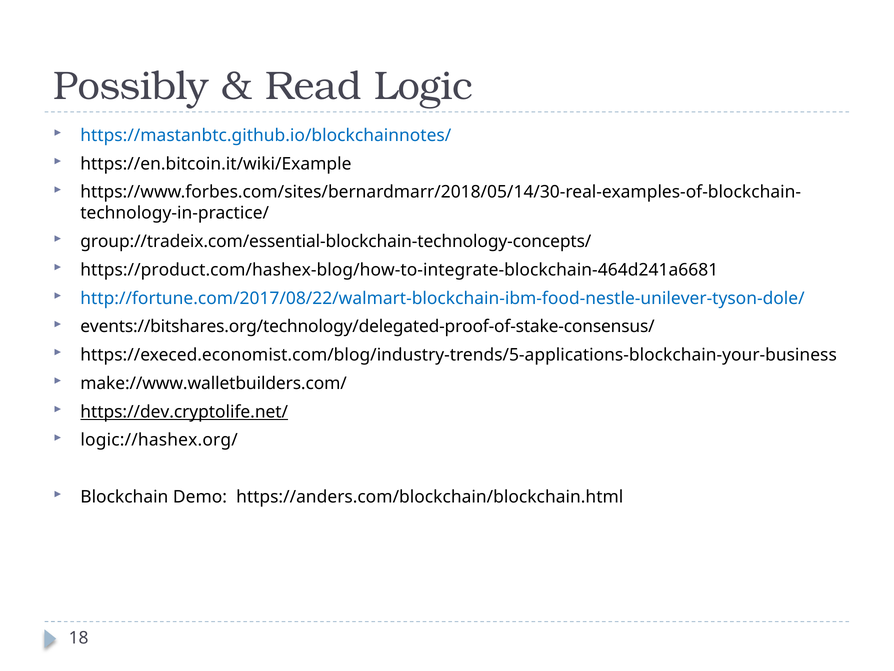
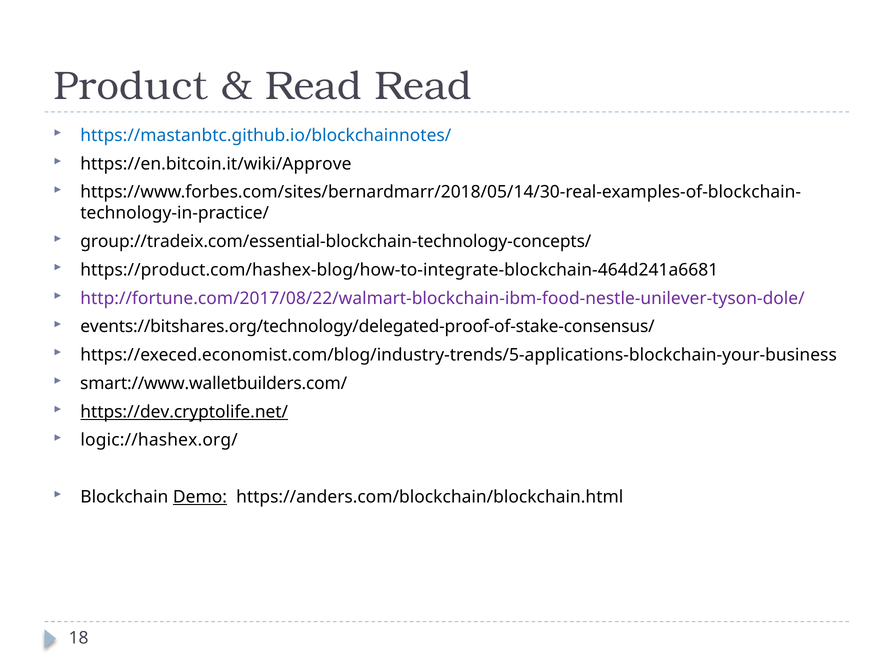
Possibly: Possibly -> Product (131, 86)
Read Logic: Logic -> Read (423, 86)
https://en.bitcoin.it/wiki/Example: https://en.bitcoin.it/wiki/Example -> https://en.bitcoin.it/wiki/Approve (216, 164)
http://fortune.com/2017/08/22/walmart-blockchain-ibm-food-nestle-unilever-tyson-dole/ colour: blue -> purple (442, 298)
make://www.walletbuilders.com/: make://www.walletbuilders.com/ -> smart://www.walletbuilders.com/ (214, 383)
Demo underline: none -> present (200, 497)
